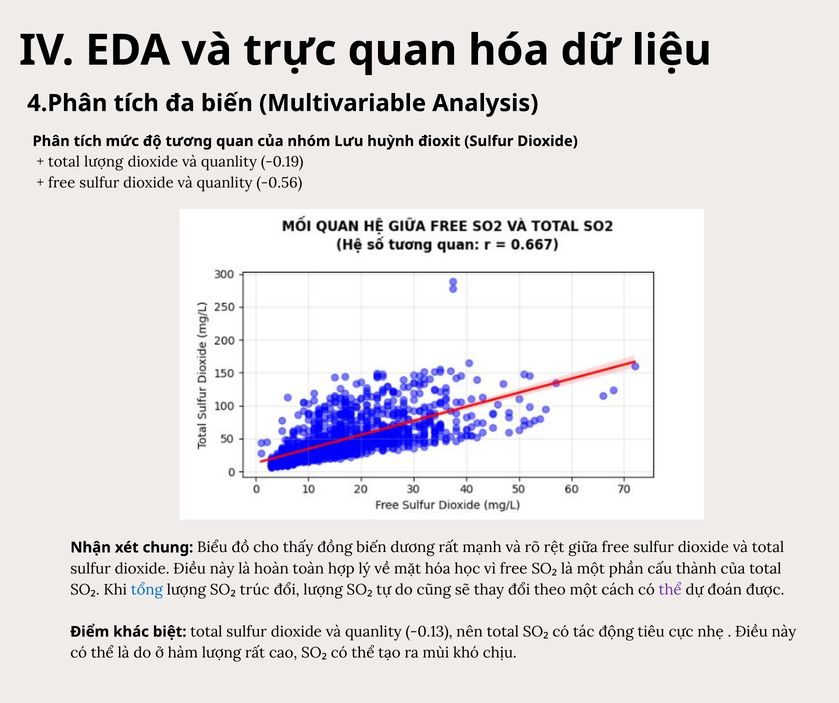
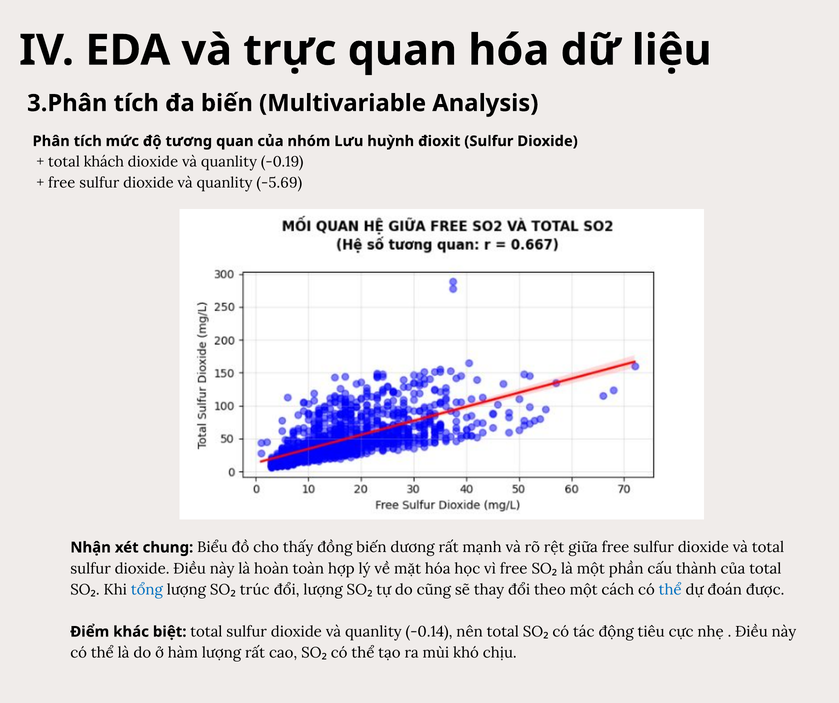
4.Phân: 4.Phân -> 3.Phân (67, 103)
total lượng: lượng -> khách (104, 162)
-0.56: -0.56 -> -5.69 (279, 183)
thể colour: purple -> blue (670, 590)
-0.13: -0.13 -> -0.14 (429, 632)
